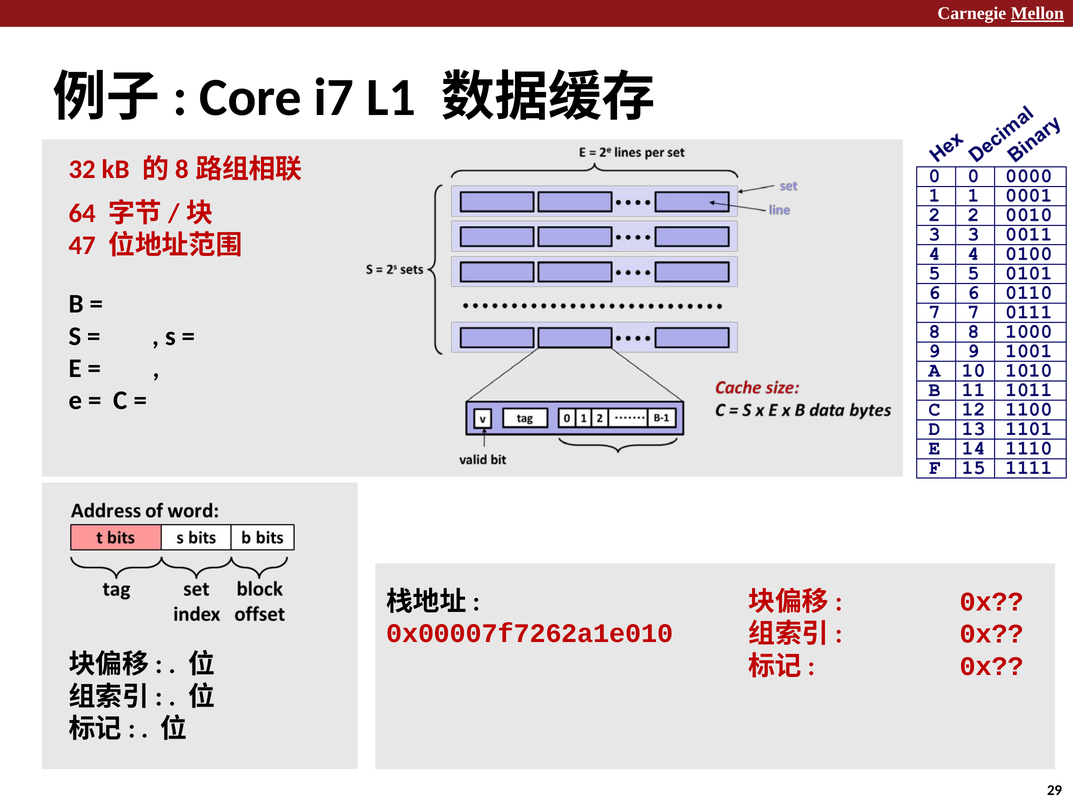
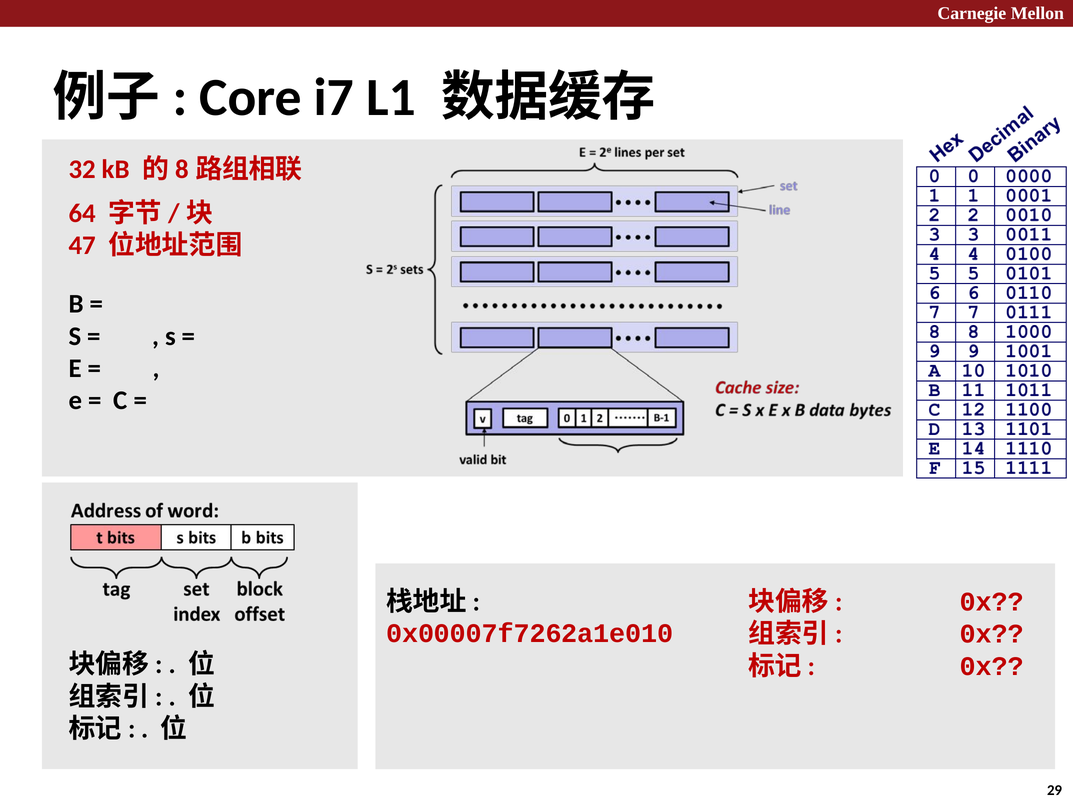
Mellon underline: present -> none (1037, 14)
